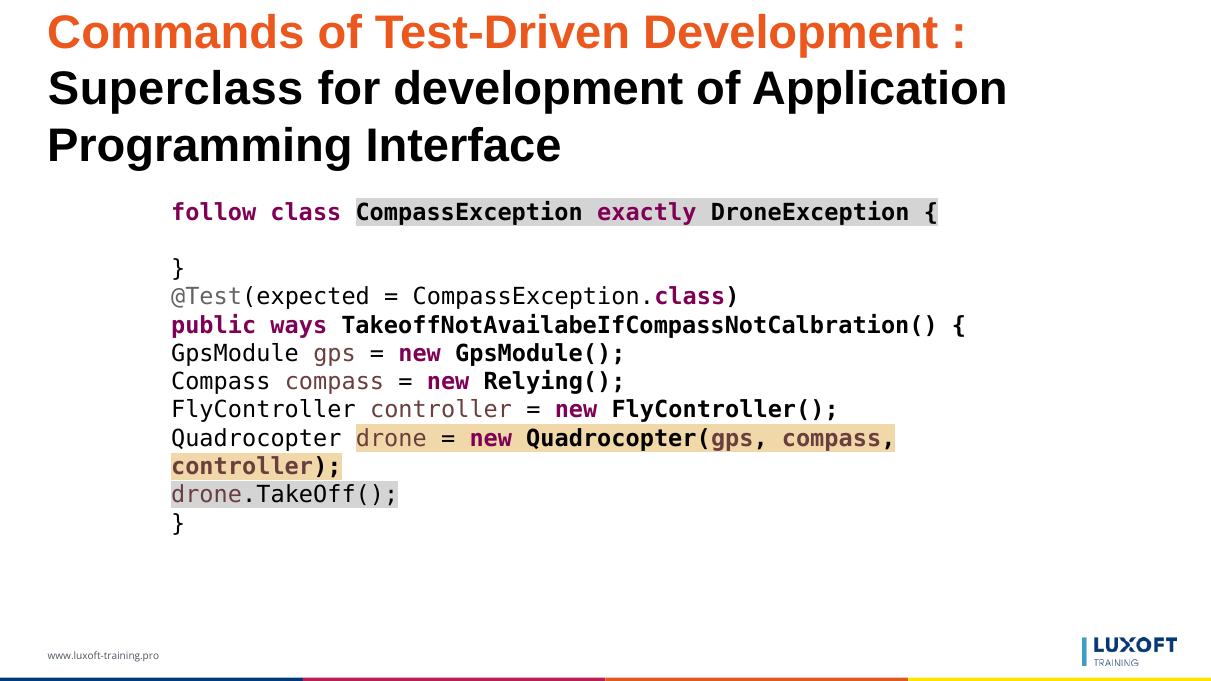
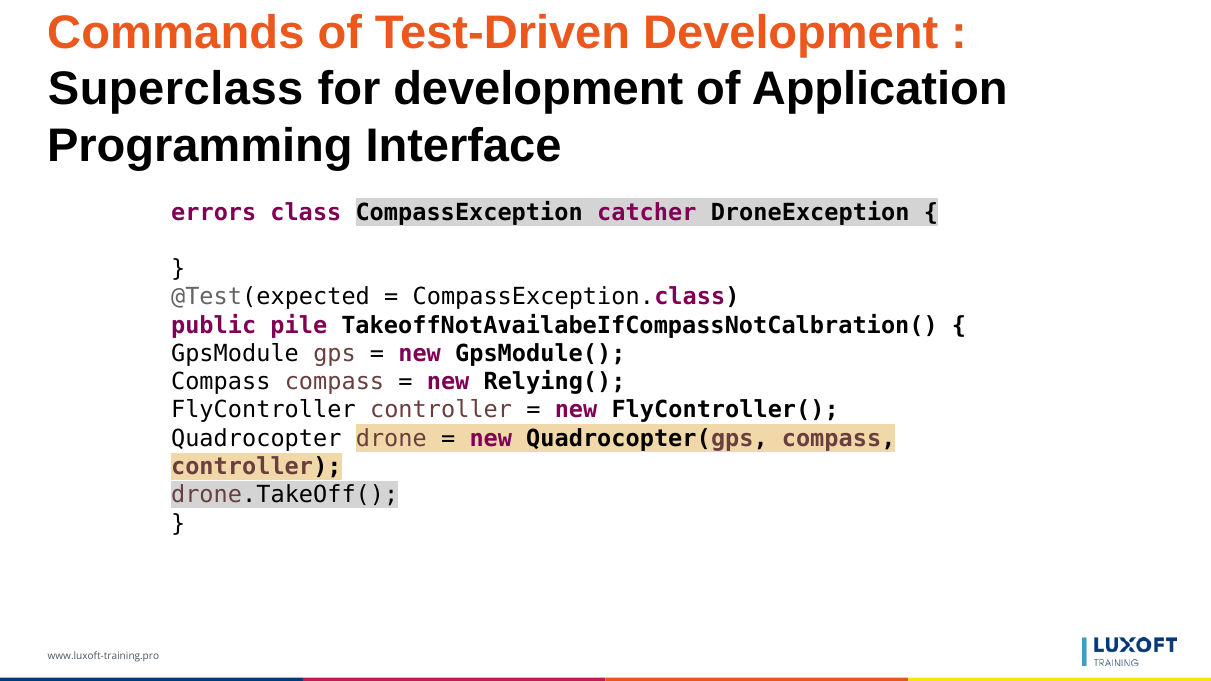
follow: follow -> errors (214, 212)
exactly: exactly -> catcher (647, 212)
ways: ways -> pile (299, 326)
